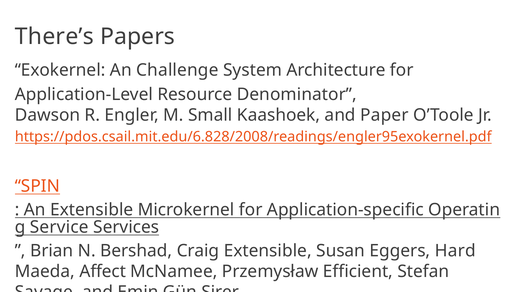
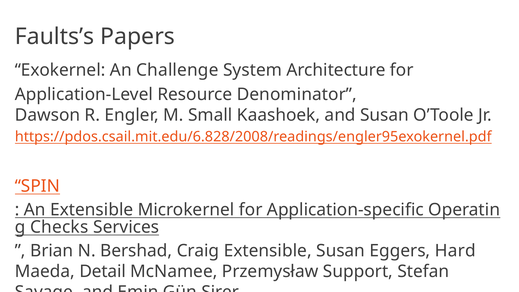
There’s: There’s -> Faults’s (55, 37)
and Paper: Paper -> Susan (384, 115)
Service: Service -> Checks (59, 227)
Affect: Affect -> Detail (103, 271)
Efficient: Efficient -> Support (358, 271)
